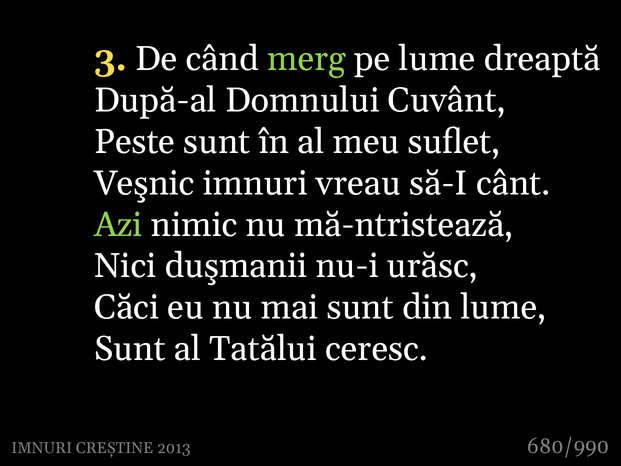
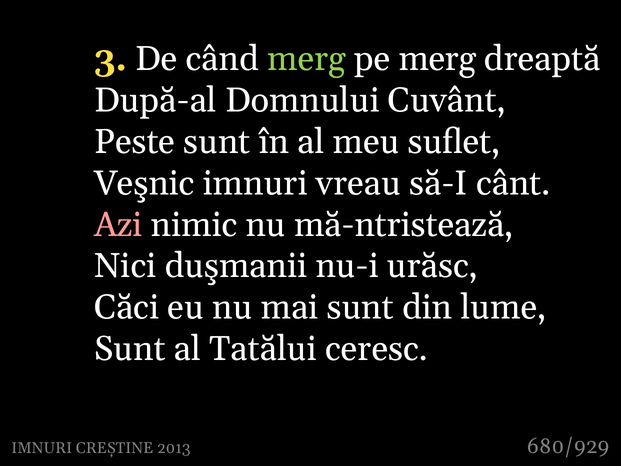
pe lume: lume -> merg (437, 59)
Azi colour: light green -> pink (118, 224)
680/990: 680/990 -> 680/929 (568, 446)
